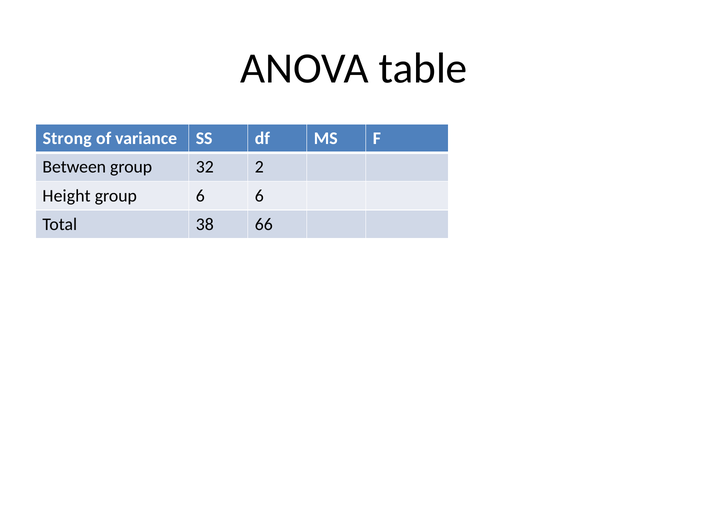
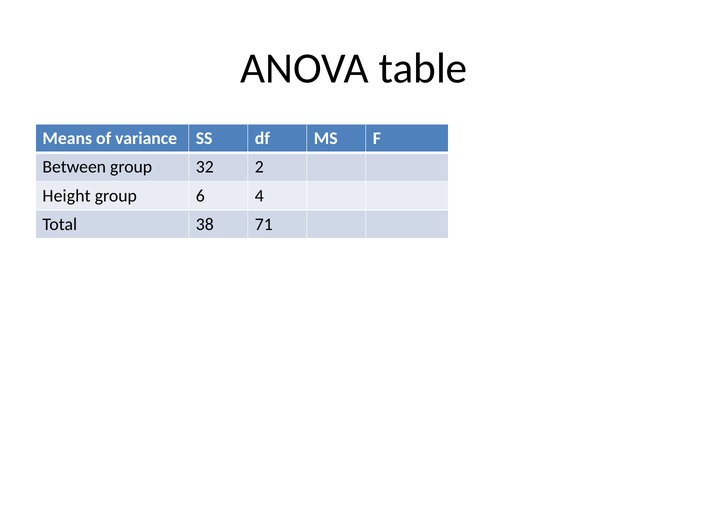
Strong: Strong -> Means (67, 138)
6 6: 6 -> 4 (259, 196)
66: 66 -> 71 (264, 224)
